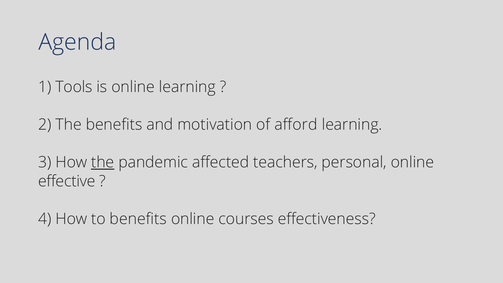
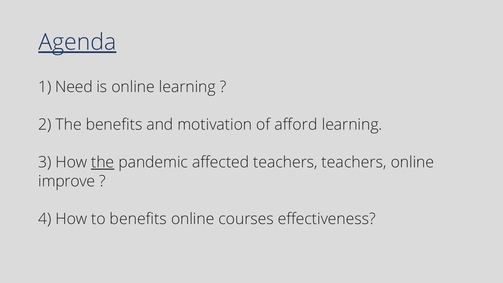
Agenda underline: none -> present (77, 42)
Tools: Tools -> Need (74, 87)
teachers personal: personal -> teachers (354, 162)
effective: effective -> improve (67, 181)
